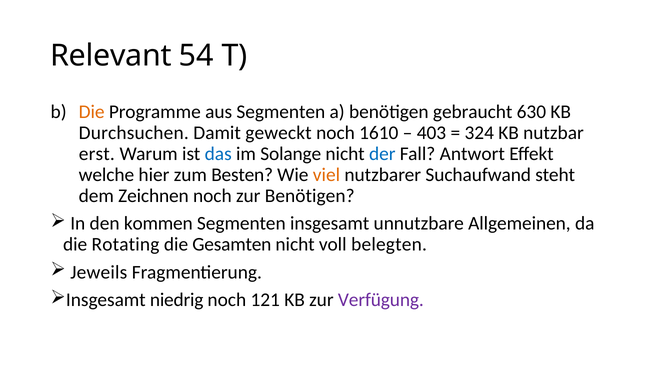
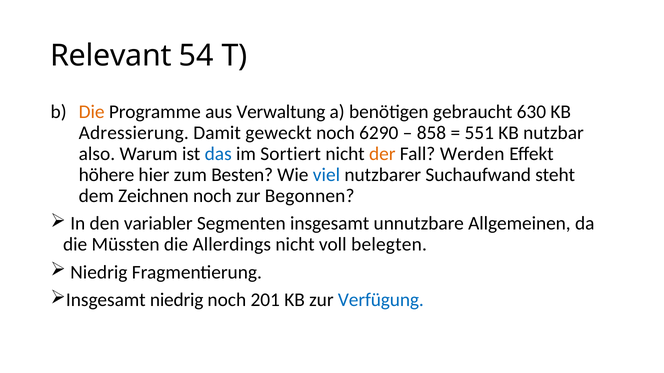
aus Segmenten: Segmenten -> Verwaltung (281, 112)
Durchsuchen: Durchsuchen -> Adressierung (134, 133)
1610: 1610 -> 6290 (379, 133)
403: 403 -> 858 (431, 133)
324: 324 -> 551 (479, 133)
erst: erst -> also (97, 154)
Solange: Solange -> Sortiert (291, 154)
der colour: blue -> orange (382, 154)
Antwort: Antwort -> Werden (472, 154)
welche: welche -> höhere (106, 175)
viel colour: orange -> blue (326, 175)
zur Benötigen: Benötigen -> Begonnen (310, 196)
kommen: kommen -> variabler (158, 224)
Rotating: Rotating -> Müssten (126, 245)
Gesamten: Gesamten -> Allerdings (232, 245)
Jeweils: Jeweils -> Niedrig (99, 273)
121: 121 -> 201 (265, 300)
Verfügung colour: purple -> blue (381, 300)
